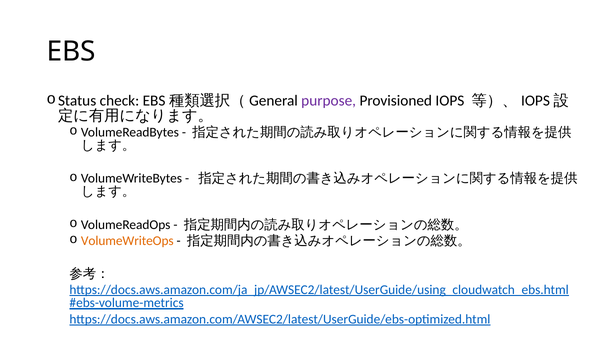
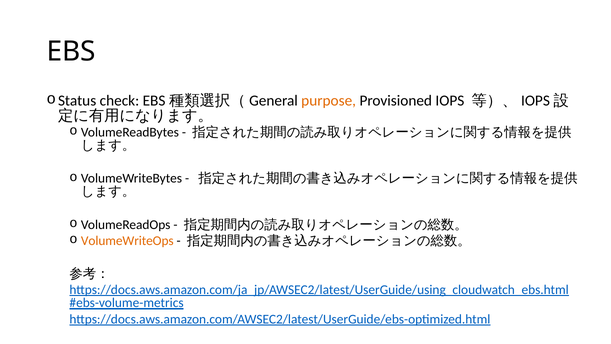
purpose colour: purple -> orange (329, 101)
